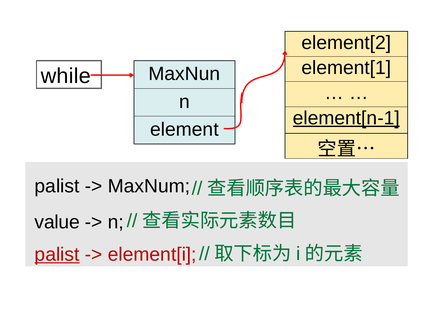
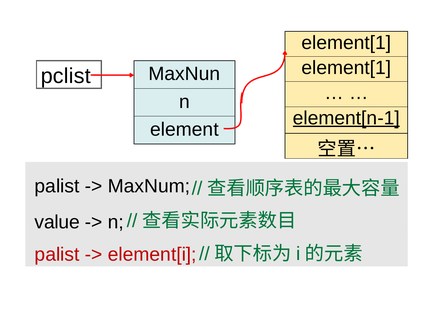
element[2: element[2 -> element[1 (346, 43)
while: while -> pclist (66, 76)
palist underline: present -> none (57, 255)
